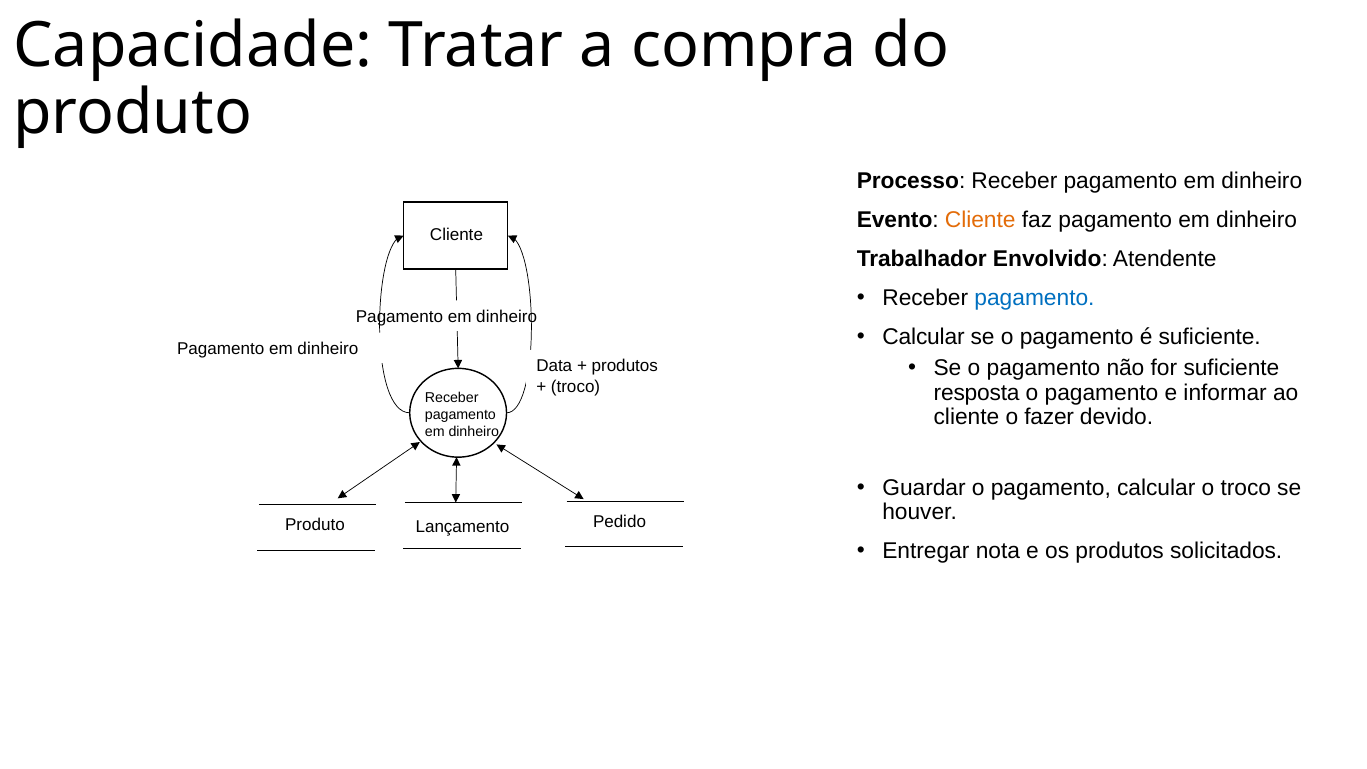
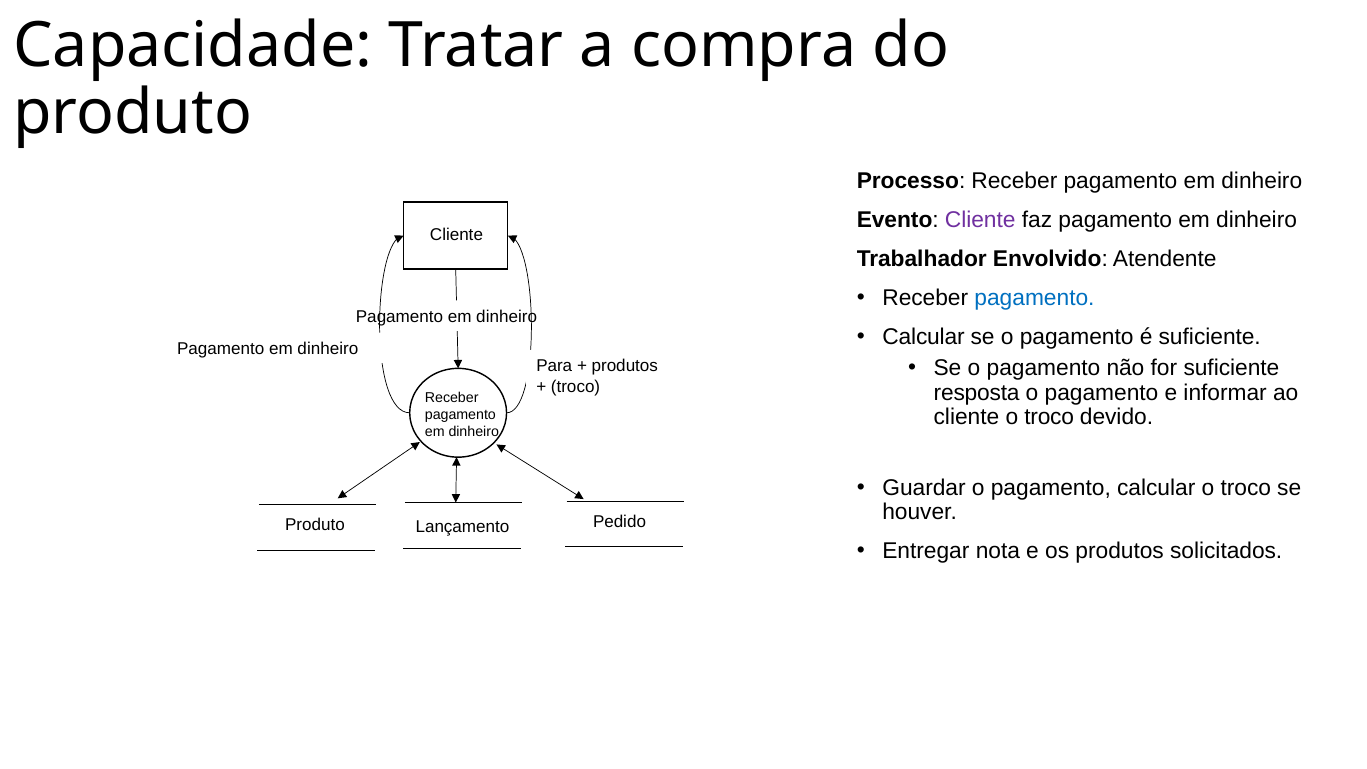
Cliente colour: orange -> purple (980, 220)
Data: Data -> Para (554, 366)
cliente o fazer: fazer -> troco (1049, 417)
